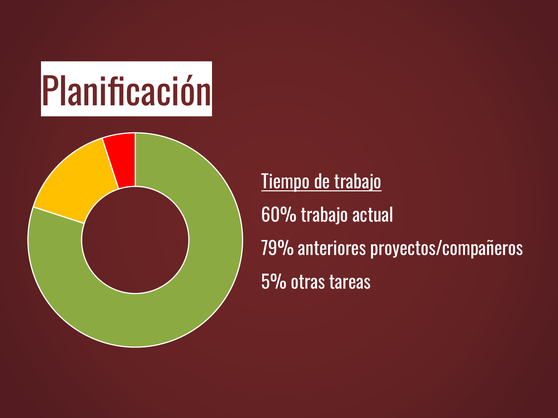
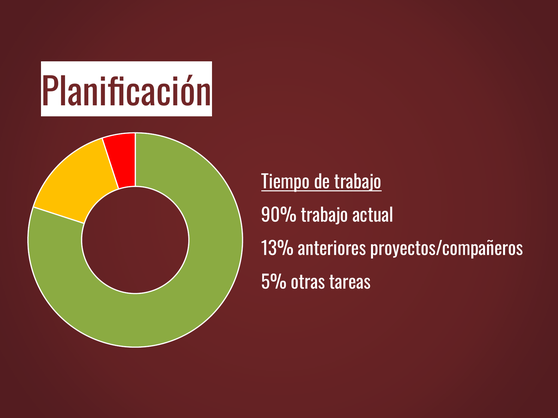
60%: 60% -> 90% (279, 216)
79%: 79% -> 13% (277, 249)
